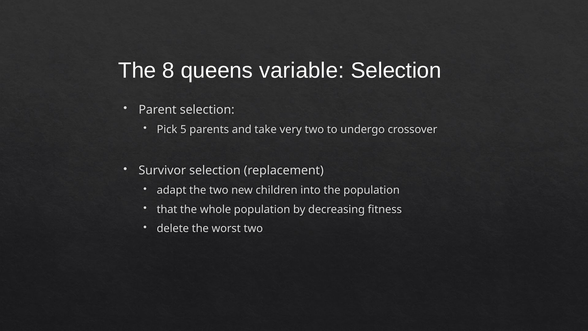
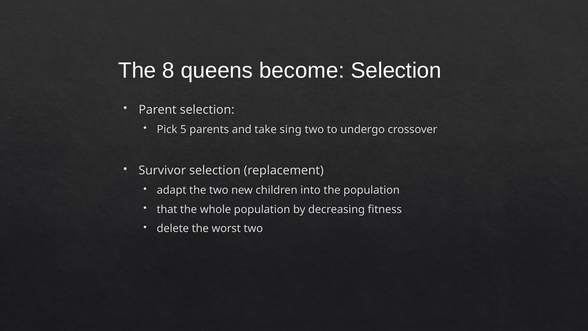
variable: variable -> become (302, 71)
very: very -> sing (291, 129)
